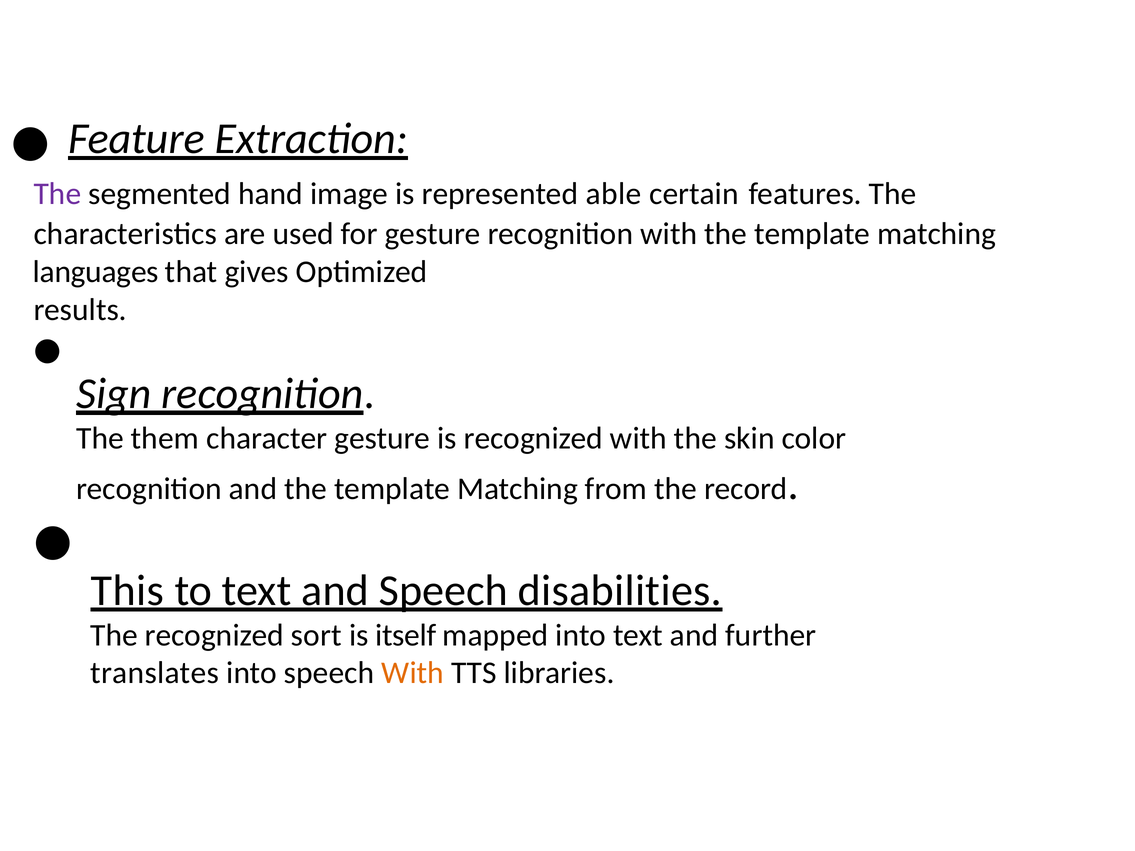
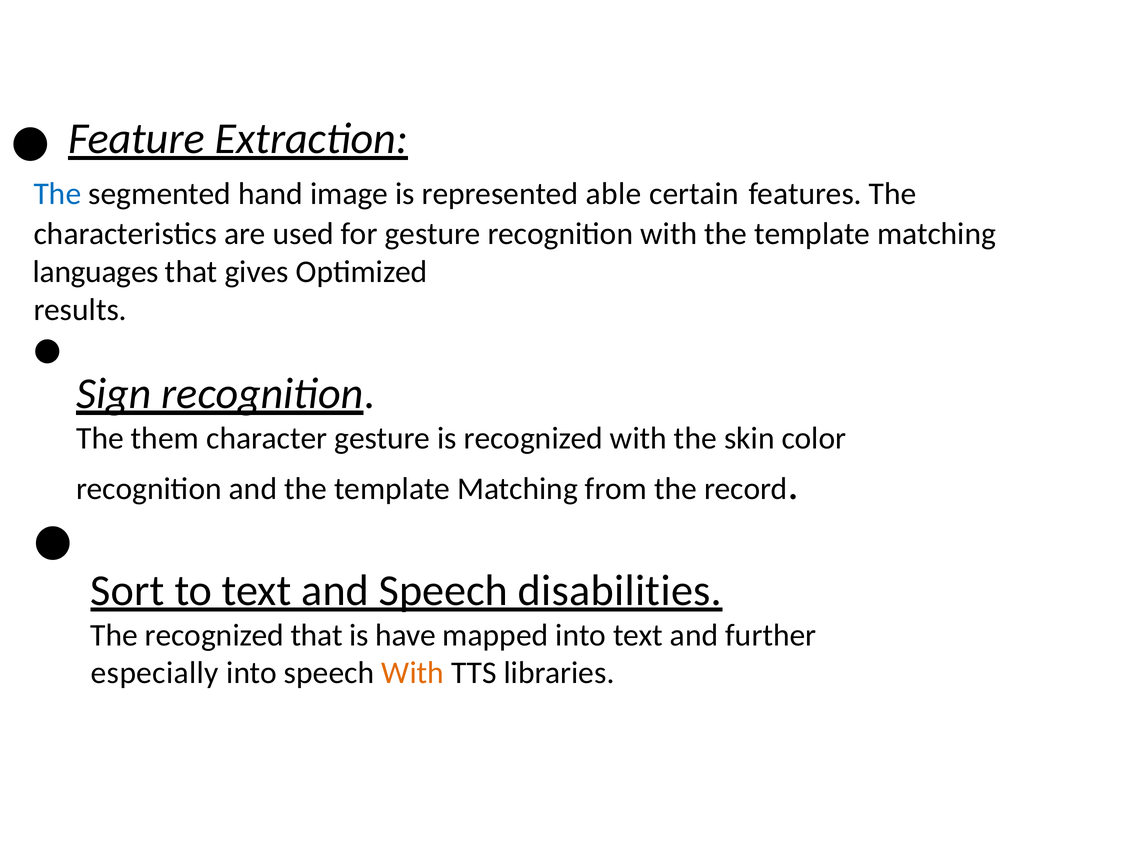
The colour: purple -> blue (57, 194)
This: This -> Sort (127, 591)
recognized sort: sort -> that (317, 635)
itself: itself -> have (406, 635)
translates: translates -> especially (155, 673)
